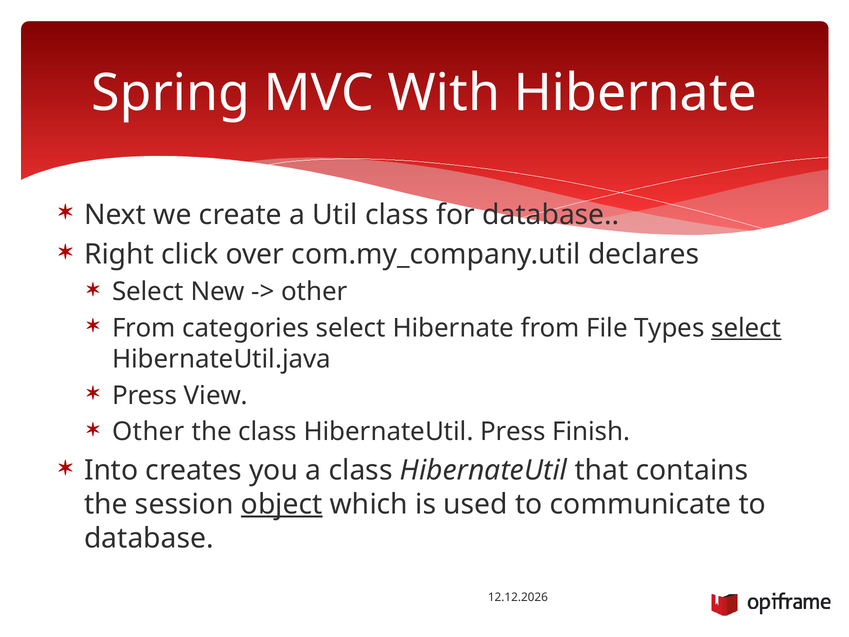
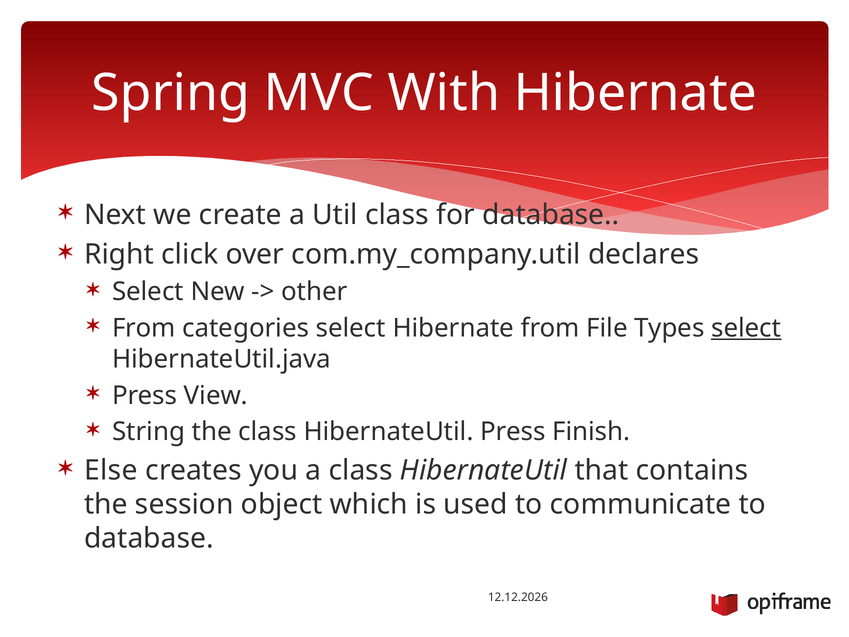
Other: Other -> String (149, 432)
Into: Into -> Else (111, 470)
object underline: present -> none (282, 504)
